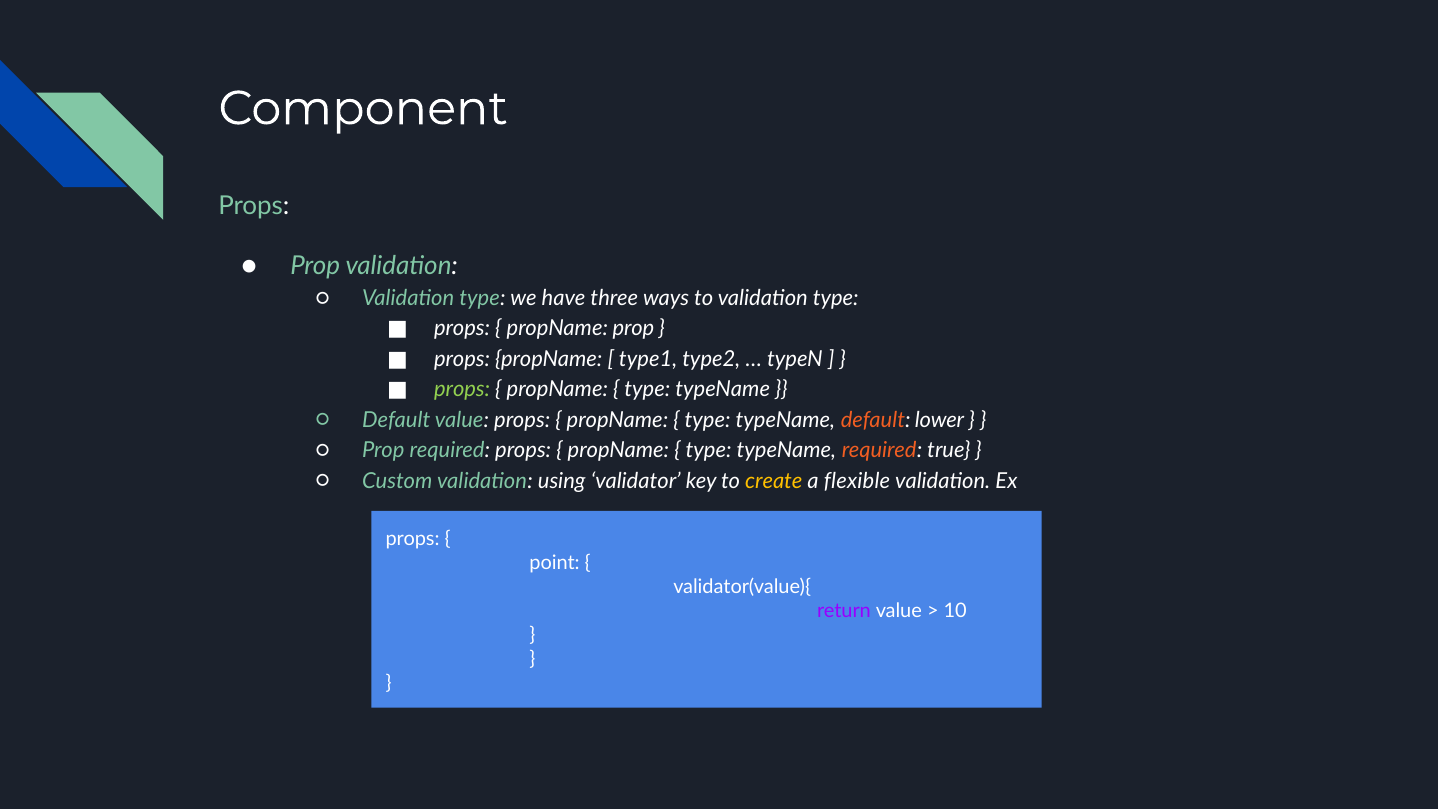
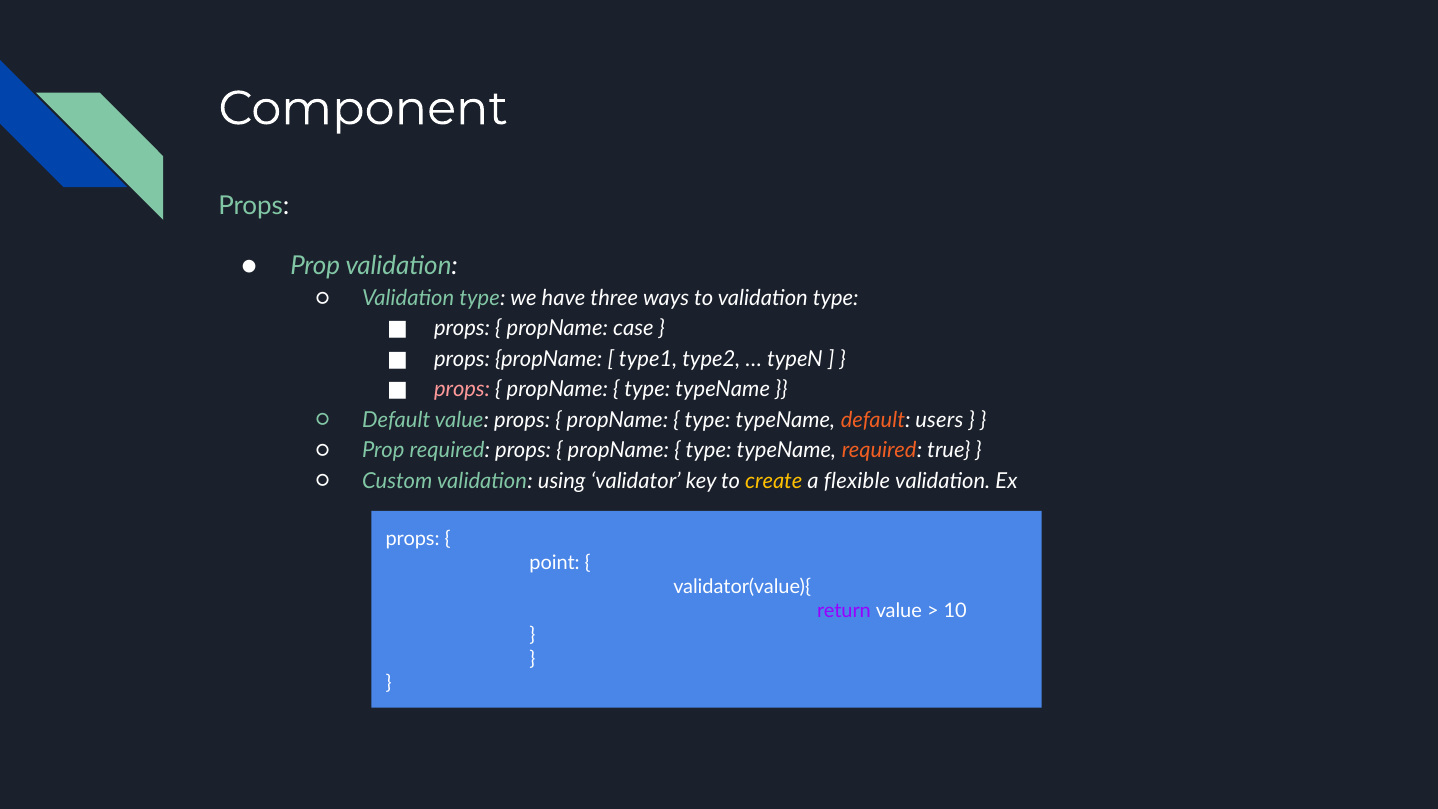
propName prop: prop -> case (633, 329)
props colour: light green -> pink (462, 390)
lower: lower -> users (939, 420)
